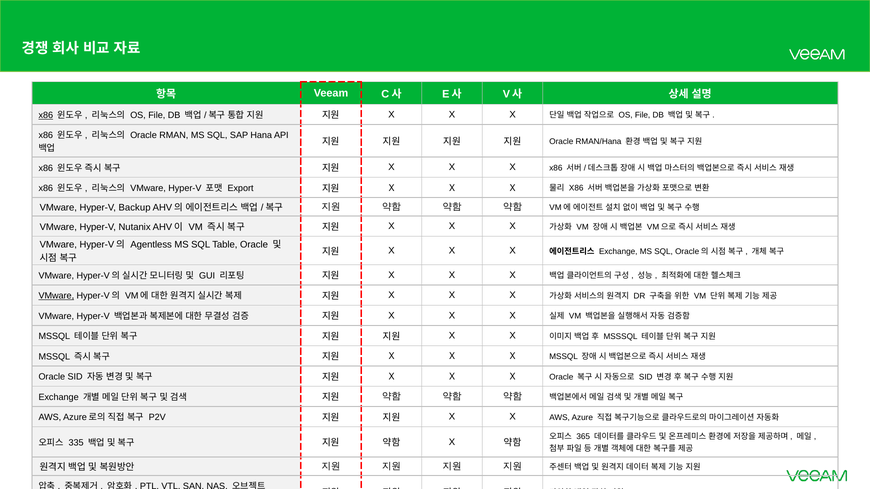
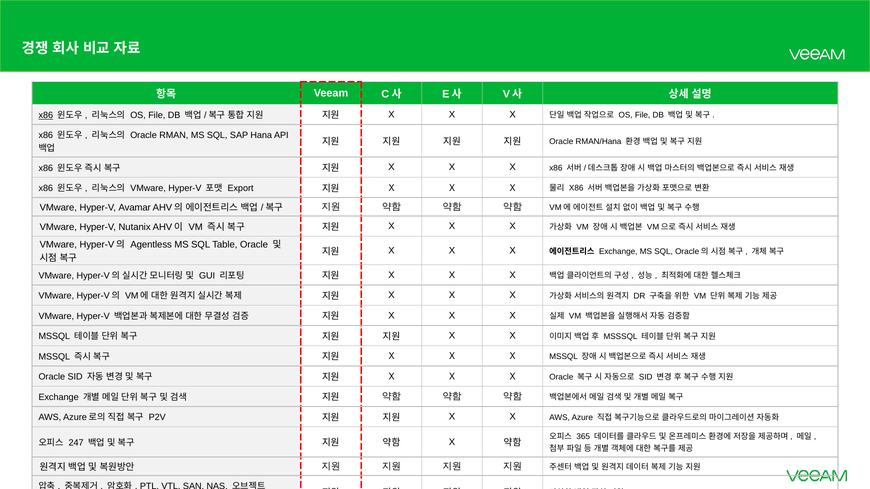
Backup: Backup -> Avamar (135, 208)
VMware underline: present -> none (56, 296)
335: 335 -> 247 (76, 443)
